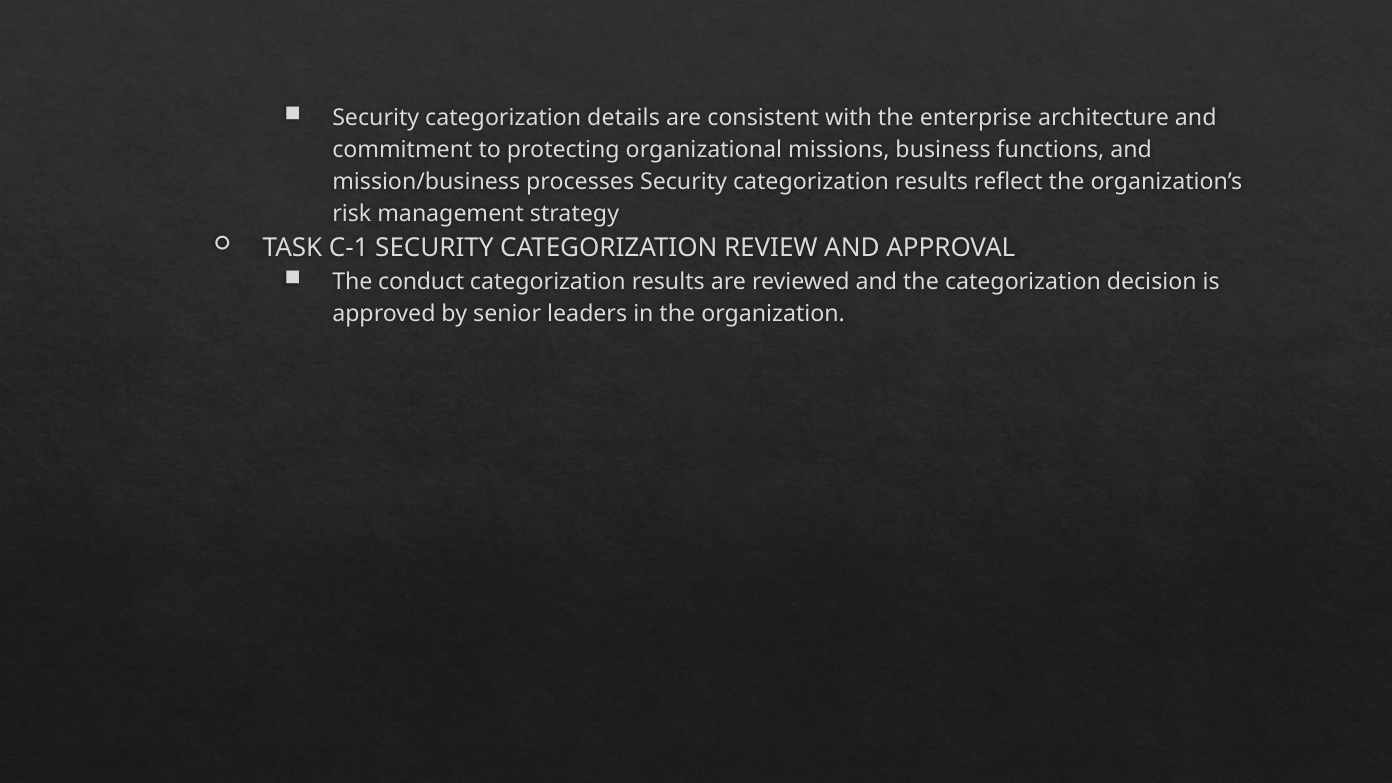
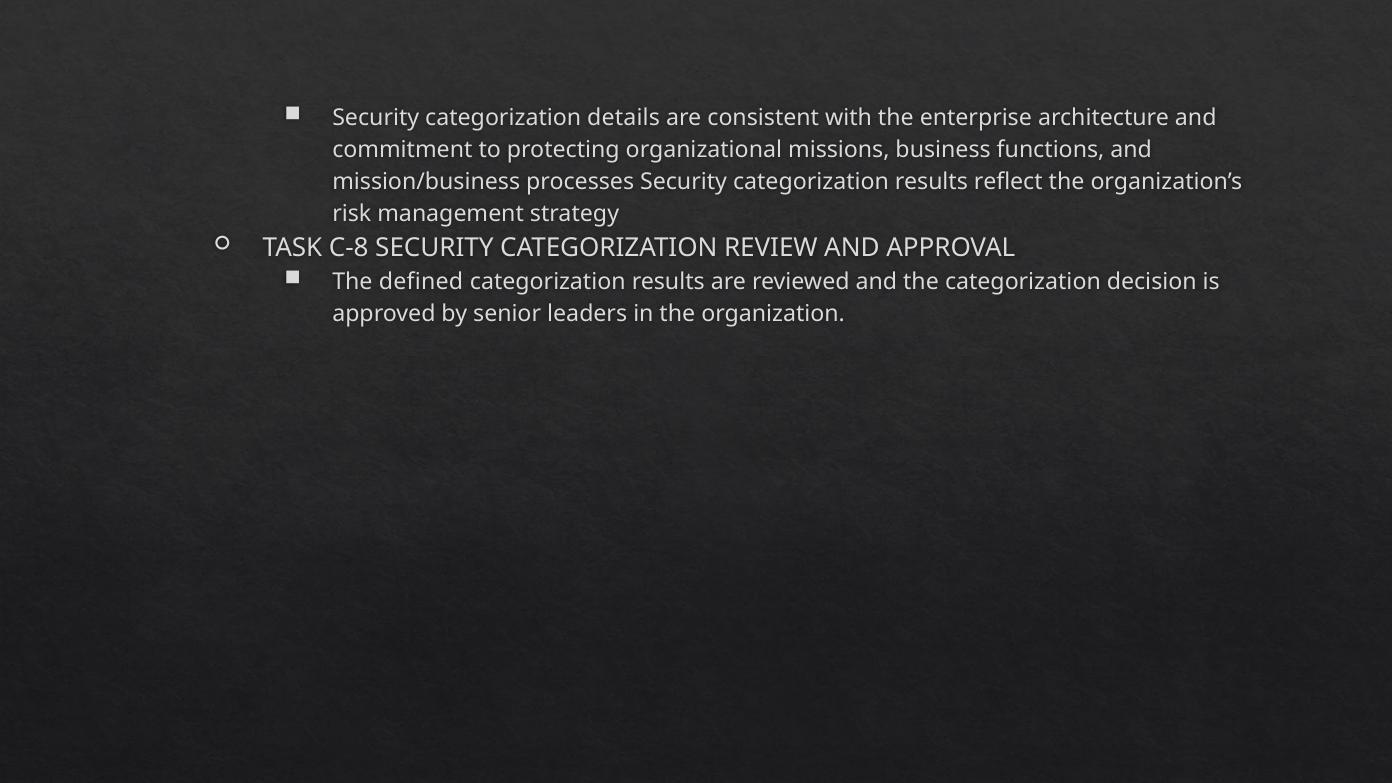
C-1: C-1 -> C-8 (349, 248)
conduct: conduct -> defined (421, 282)
